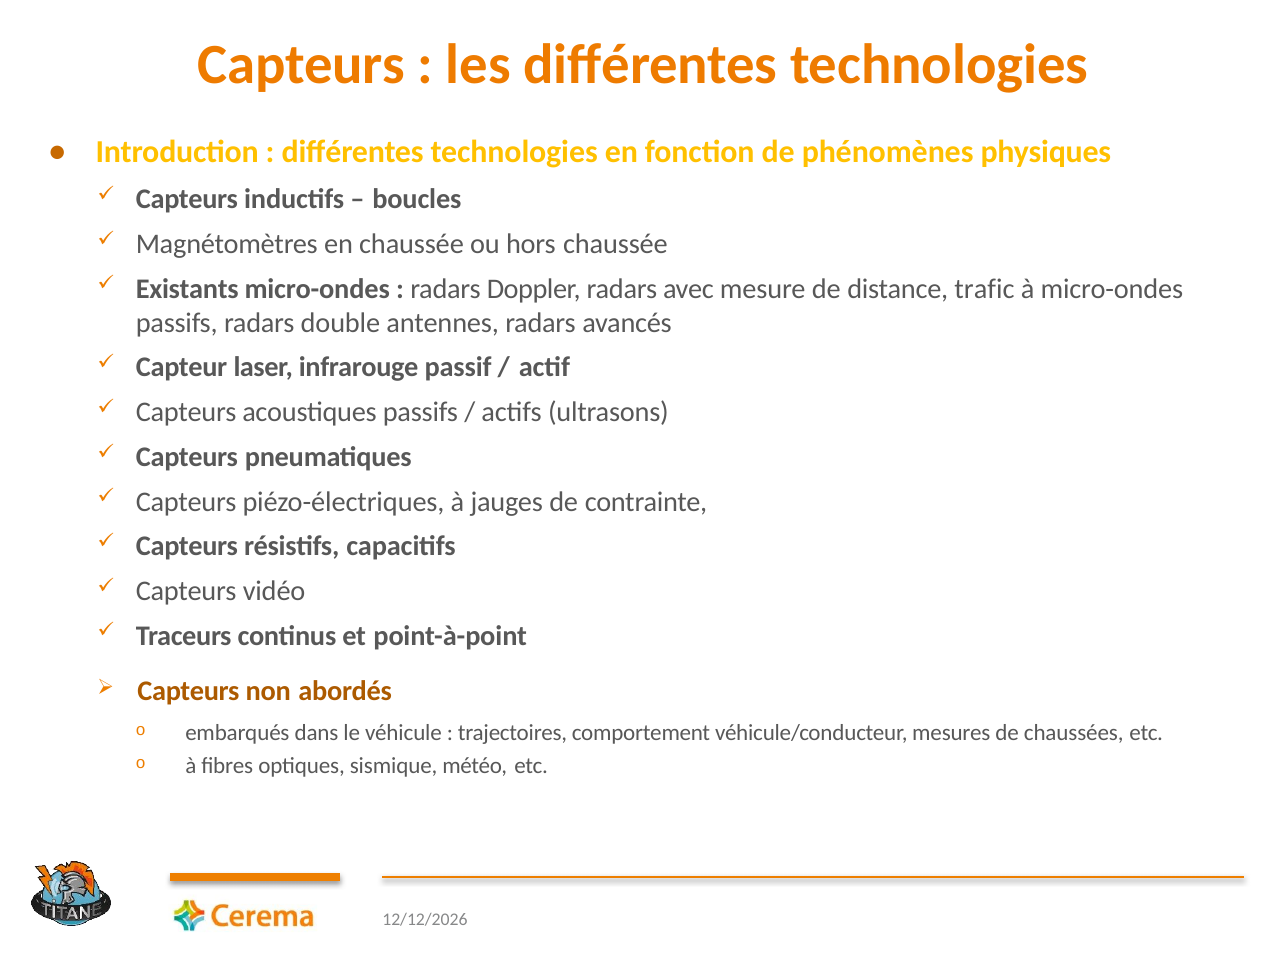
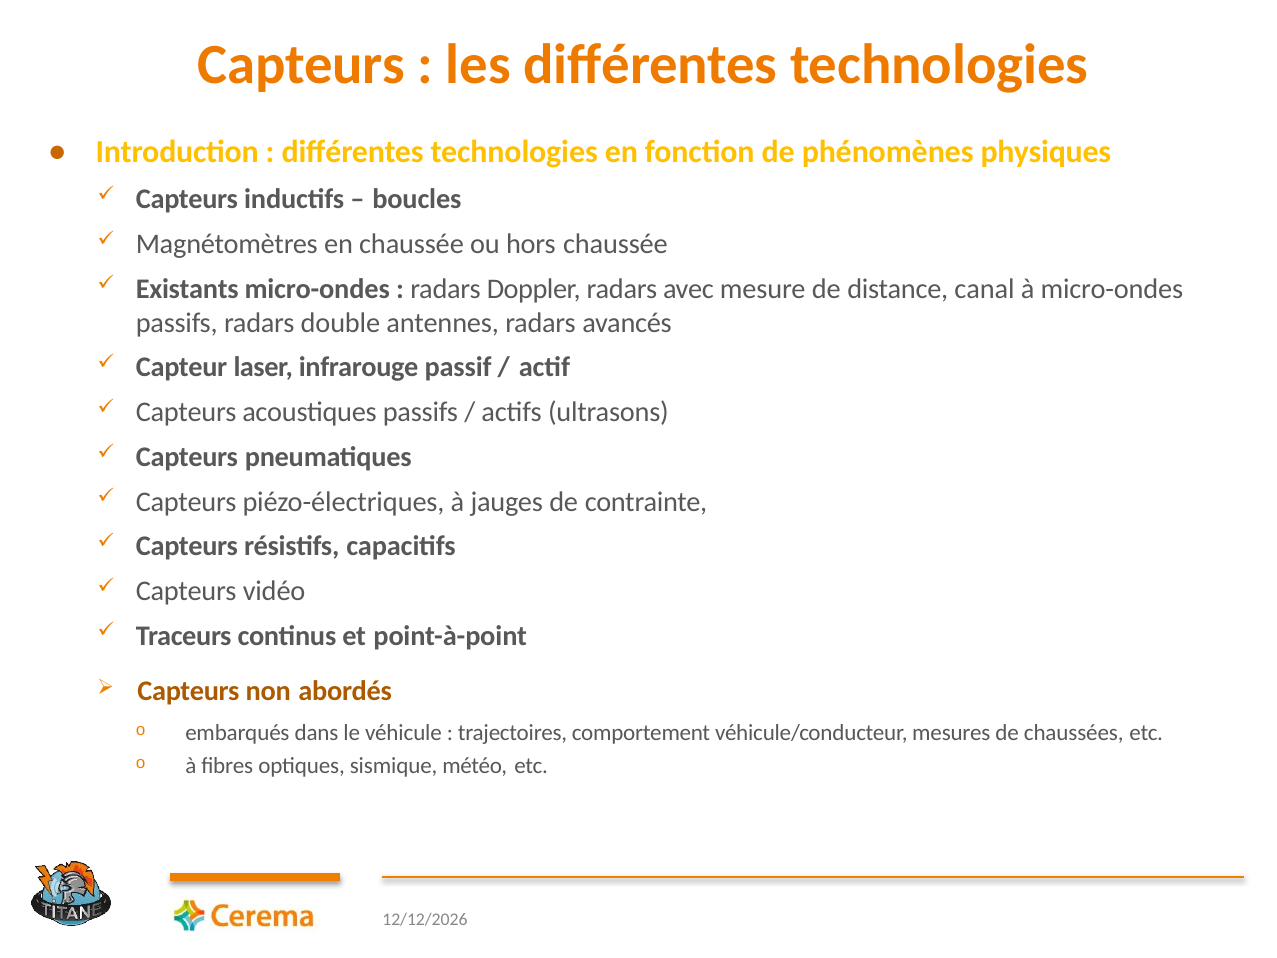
trafic: trafic -> canal (985, 289)
